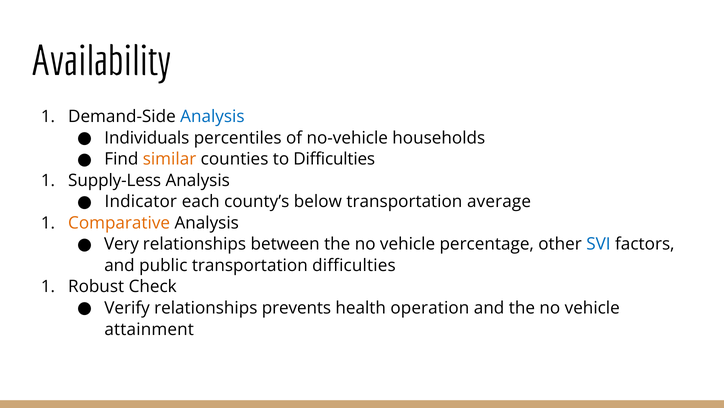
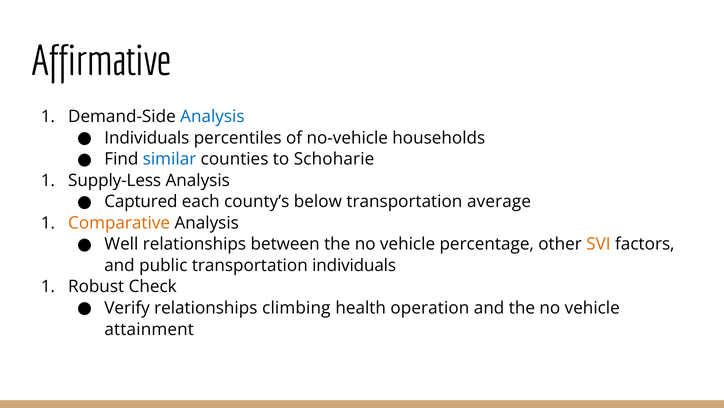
Availability: Availability -> Affirmative (102, 61)
similar colour: orange -> blue (169, 159)
to Difficulties: Difficulties -> Schoharie (334, 159)
Indicator: Indicator -> Captured (141, 201)
Very: Very -> Well (121, 244)
SVI colour: blue -> orange (598, 244)
transportation difficulties: difficulties -> individuals (354, 265)
prevents: prevents -> climbing (296, 308)
